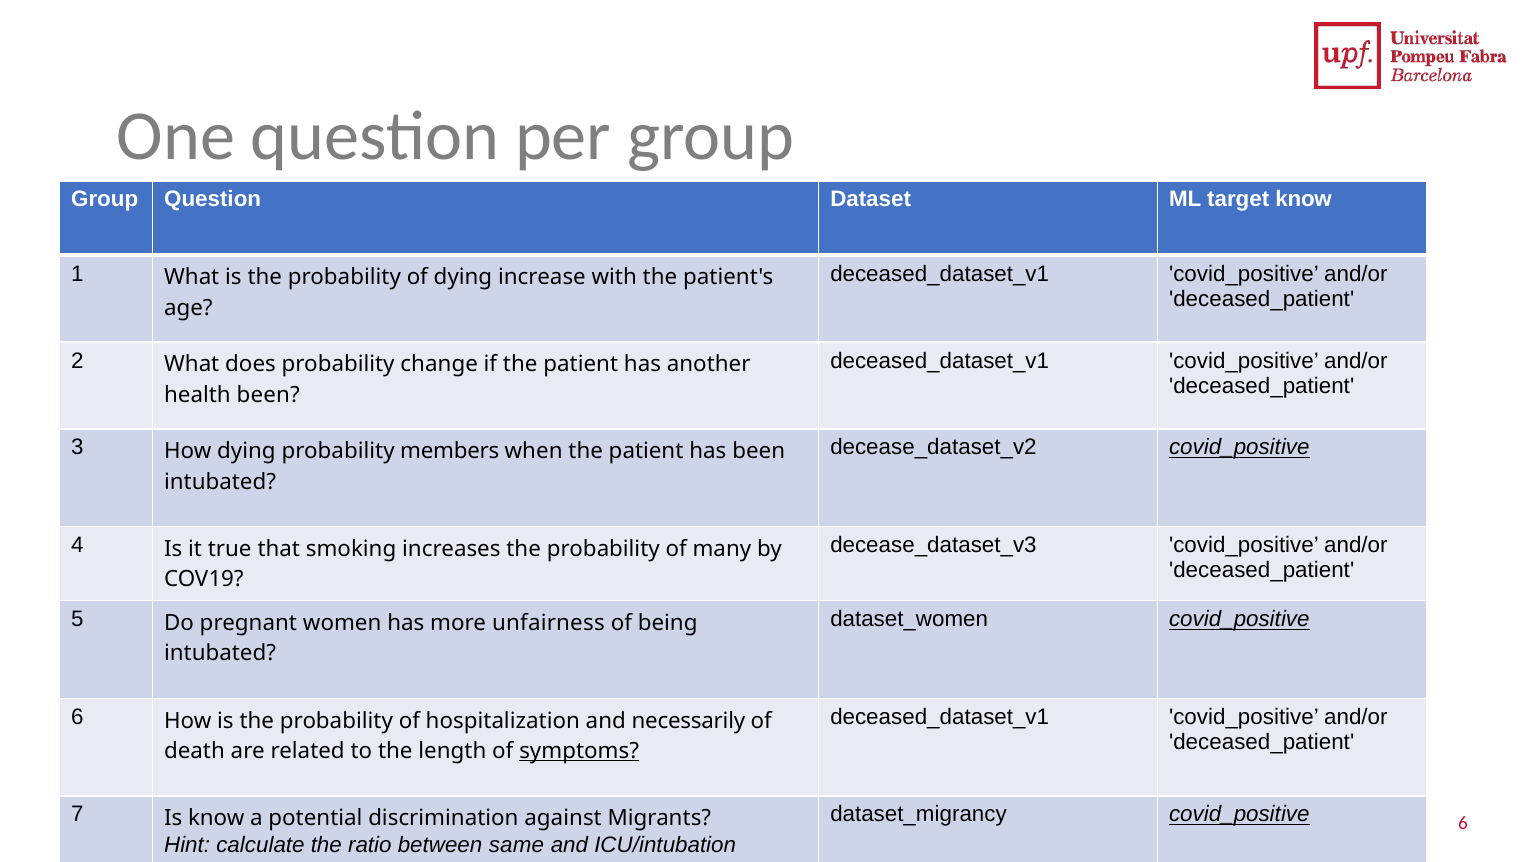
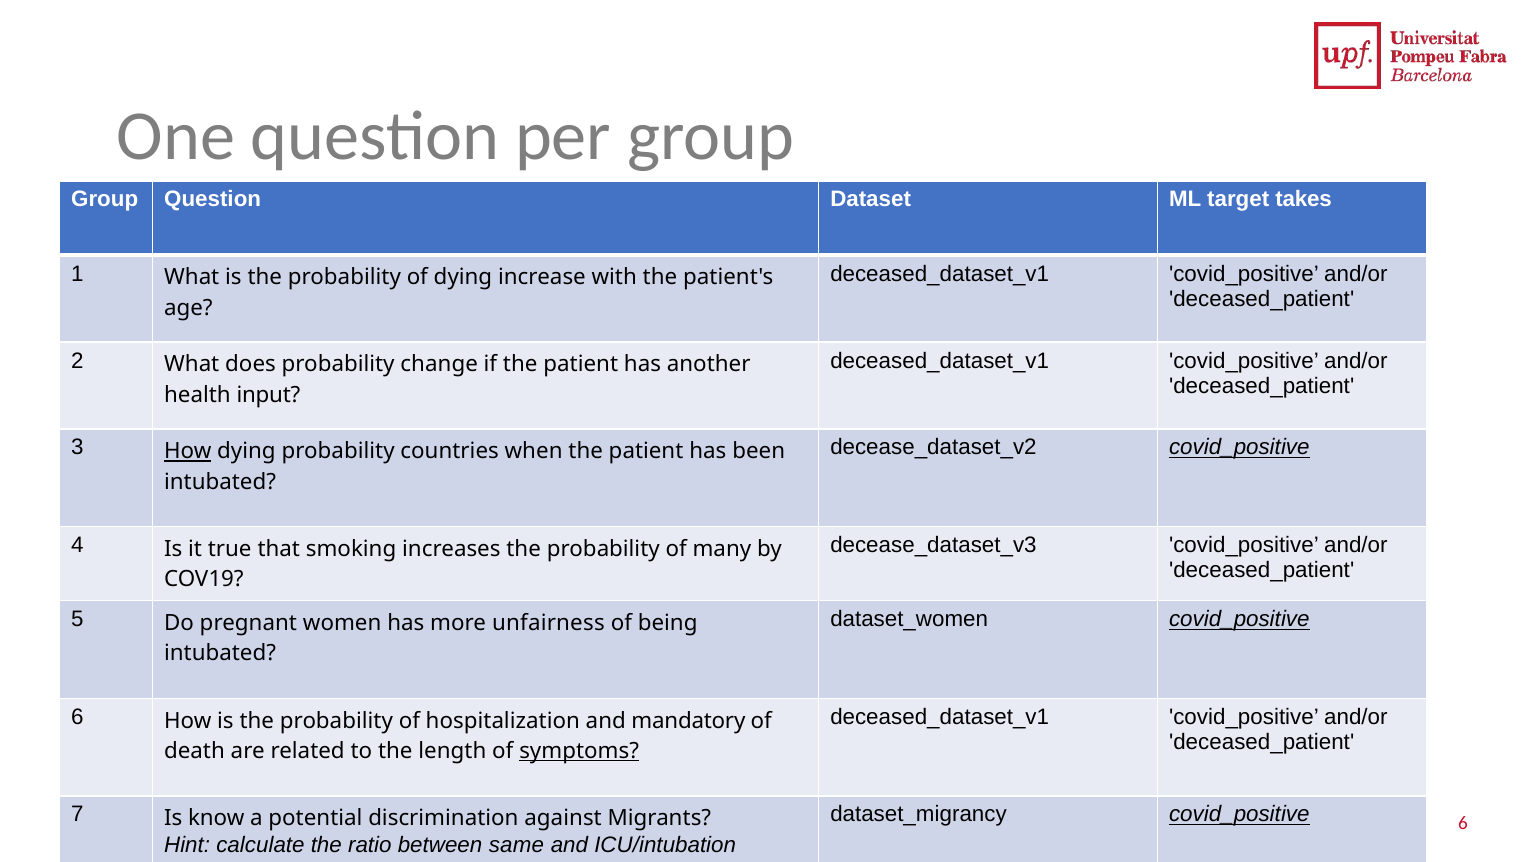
target know: know -> takes (1304, 199)
health been: been -> input (268, 395)
How underline: none -> present (188, 451)
members: members -> countries (450, 451)
necessarily: necessarily -> mandatory (688, 720)
